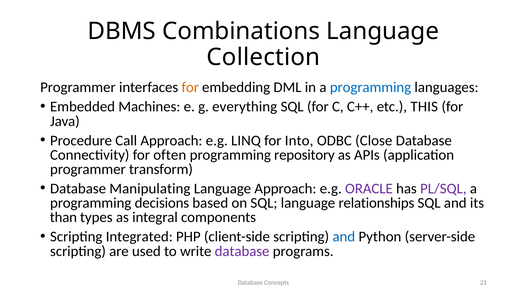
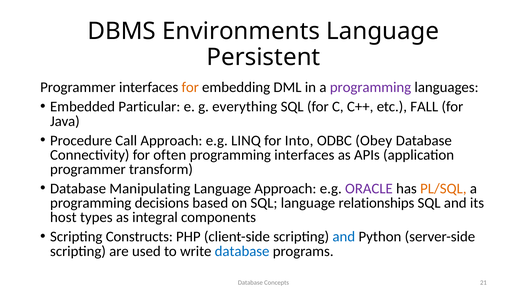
Combinations: Combinations -> Environments (241, 31)
Collection: Collection -> Persistent (263, 57)
programming colour: blue -> purple (370, 88)
Machines: Machines -> Particular (149, 107)
THIS: THIS -> FALL (424, 107)
Close: Close -> Obey (374, 141)
programming repository: repository -> interfaces (304, 155)
PL/SQL colour: purple -> orange (443, 189)
than: than -> host (63, 218)
Integrated: Integrated -> Constructs (139, 237)
database colour: purple -> blue (242, 252)
